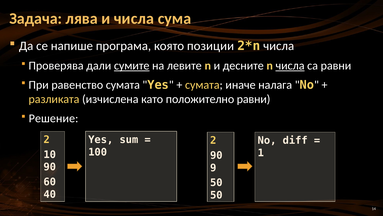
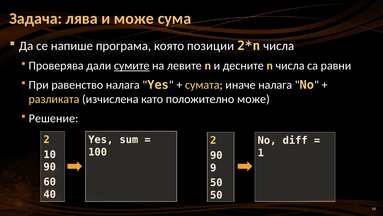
и числа: числа -> може (134, 19)
числа underline: present -> none (290, 65)
равенство сумата: сумата -> налага (123, 85)
положително равни: равни -> може (253, 99)
